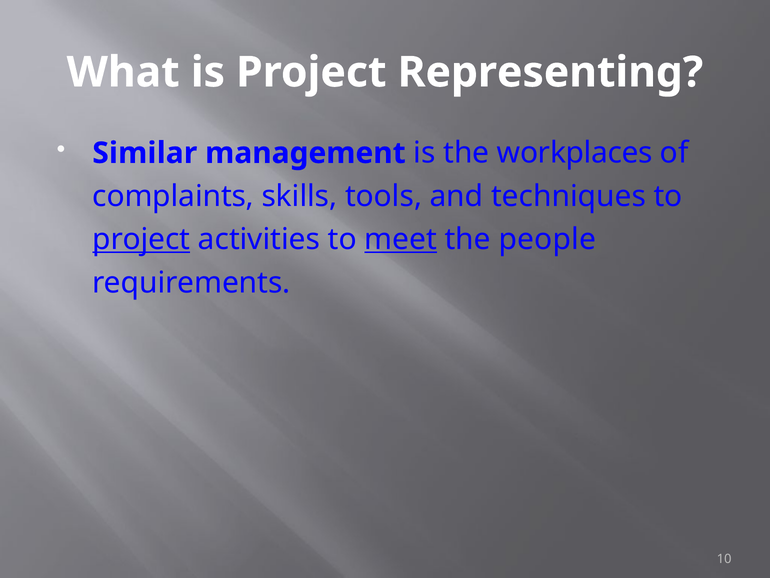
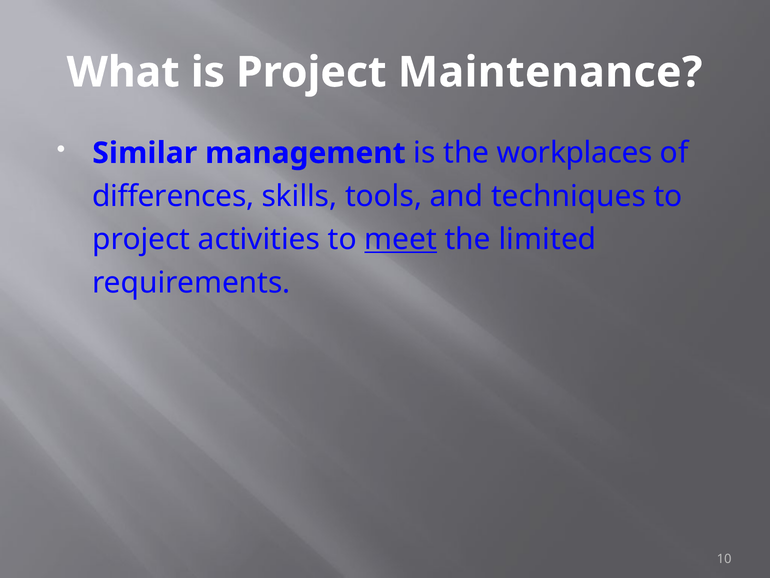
Representing: Representing -> Maintenance (550, 72)
complaints: complaints -> differences (173, 196)
project underline: present -> none (141, 239)
people: people -> limited (547, 239)
